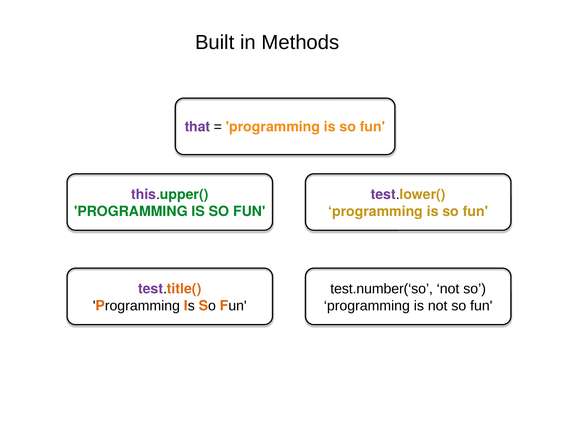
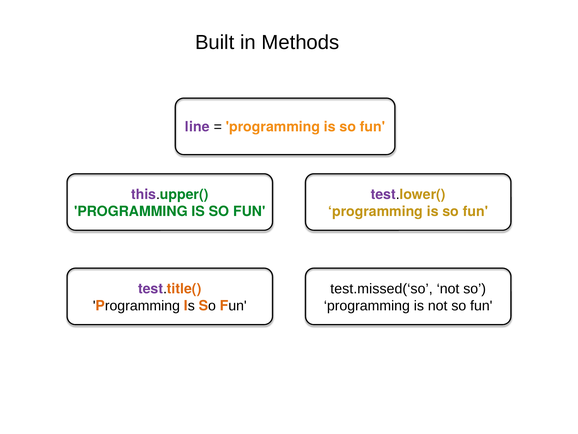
that: that -> line (197, 127)
test.number(‘so: test.number(‘so -> test.missed(‘so (381, 289)
